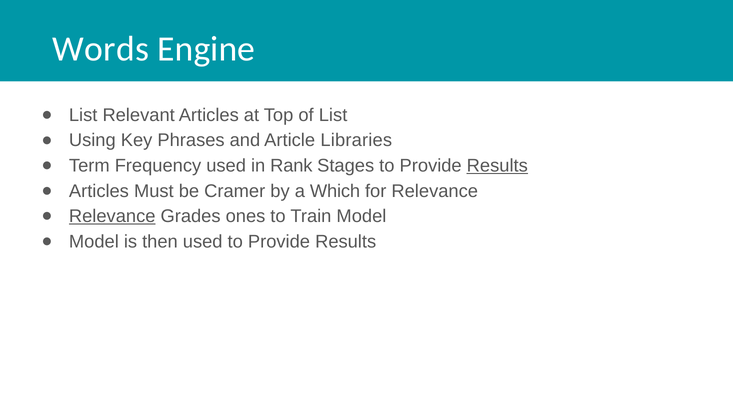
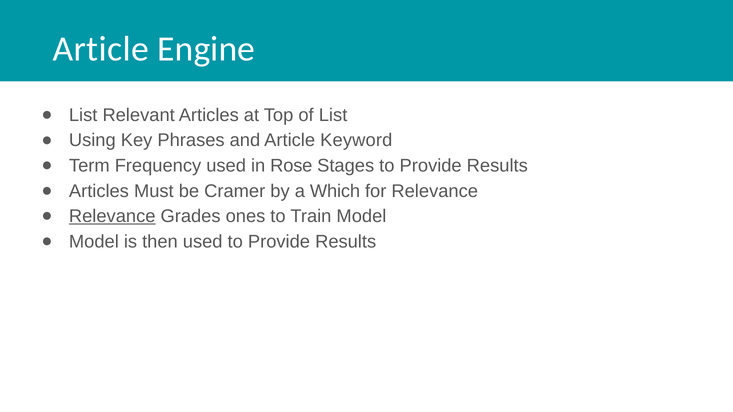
Words: Words -> Article (101, 49)
Libraries: Libraries -> Keyword (356, 141)
Rank: Rank -> Rose (291, 166)
Results underline: present -> none (497, 166)
